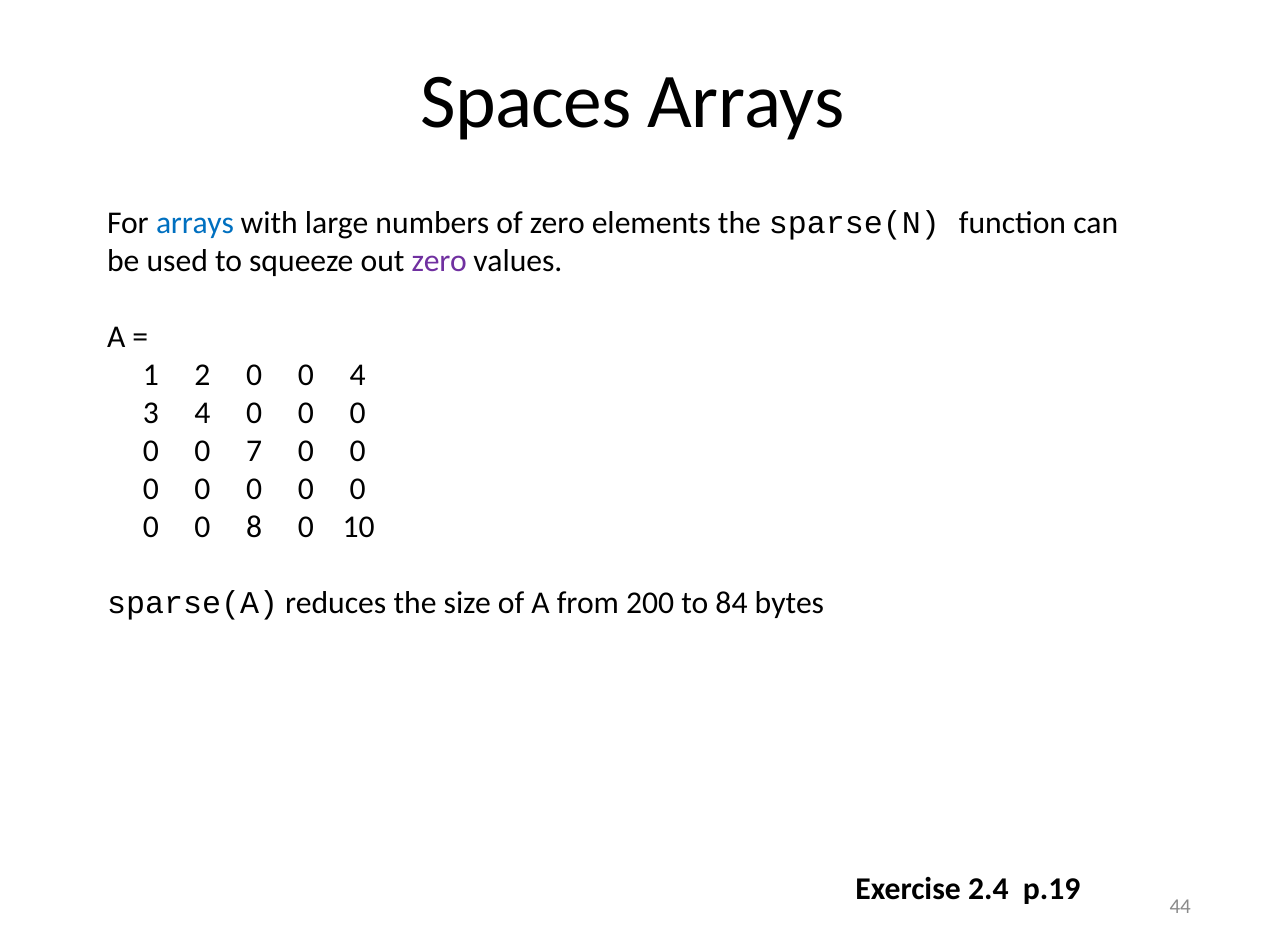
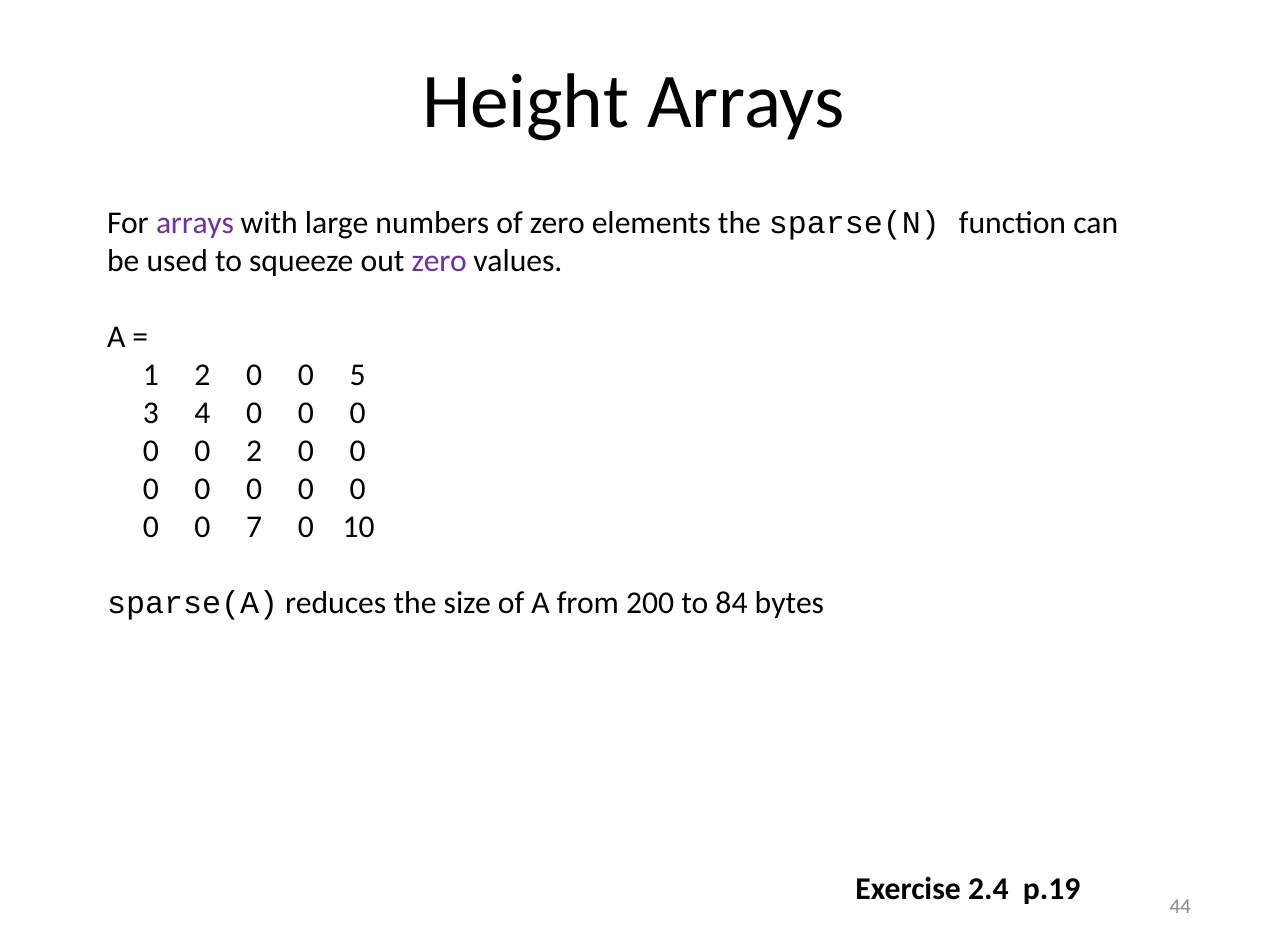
Spaces: Spaces -> Height (526, 102)
arrays colour: blue -> purple (195, 223)
0 4: 4 -> 5 (358, 375)
0 7: 7 -> 2 (254, 451)
8: 8 -> 7 (254, 527)
